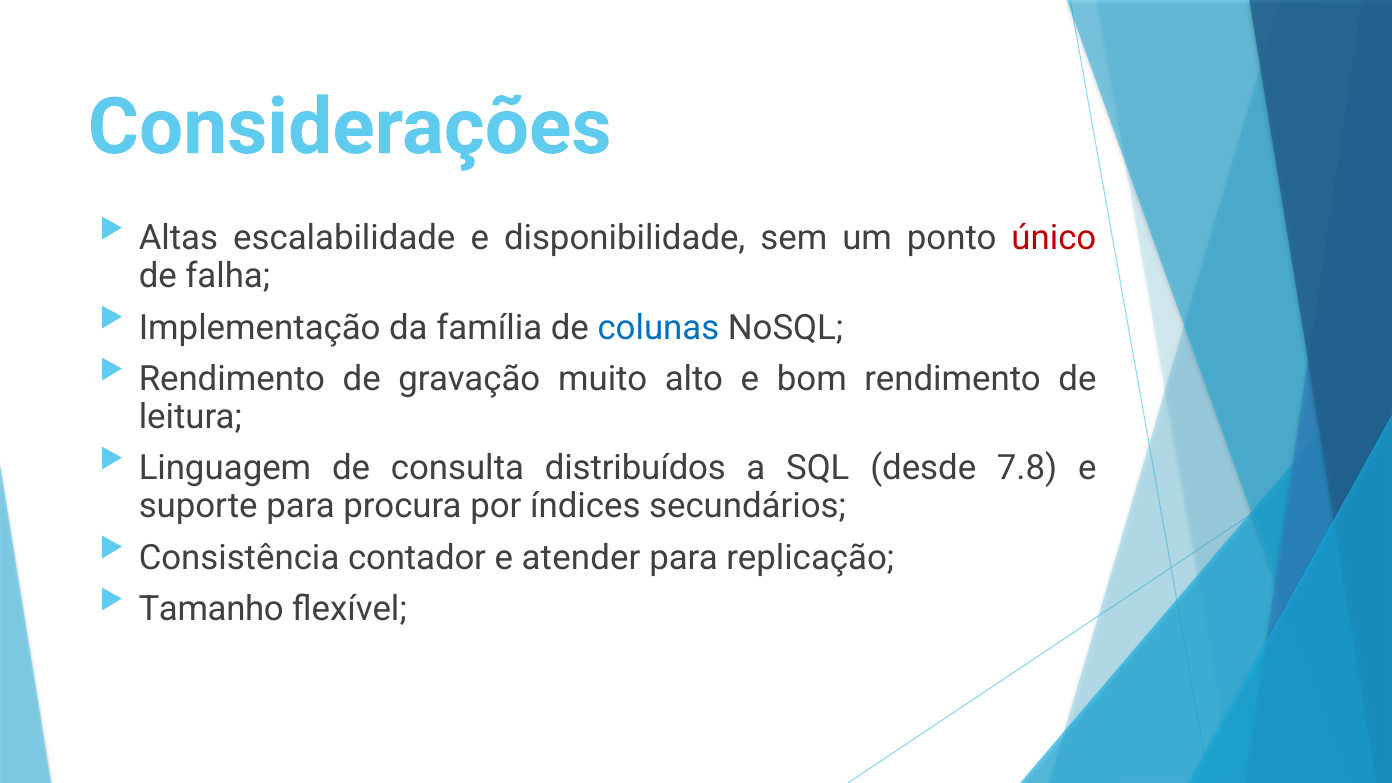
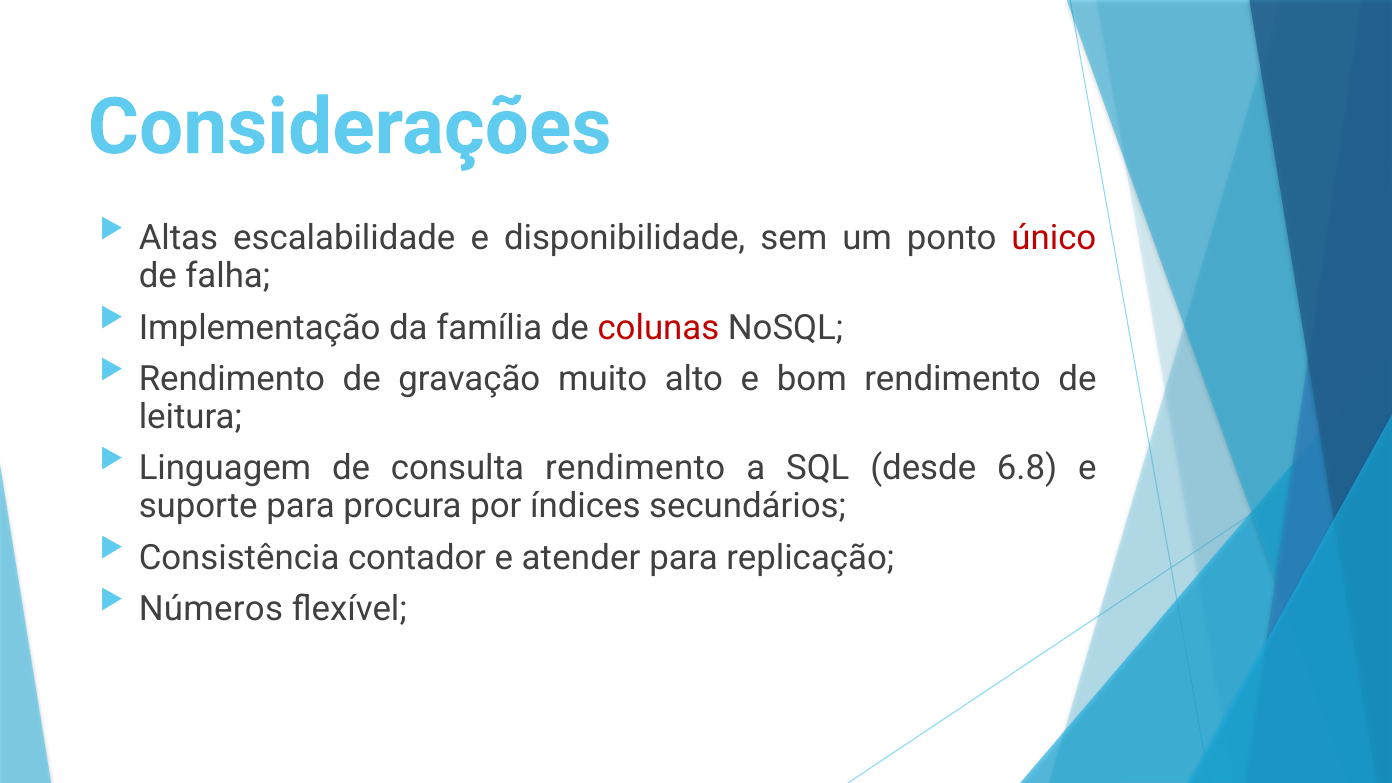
colunas colour: blue -> red (658, 328)
consulta distribuídos: distribuídos -> rendimento (635, 469)
7.8: 7.8 -> 6.8 (1027, 469)
Tamanho: Tamanho -> Números (211, 609)
